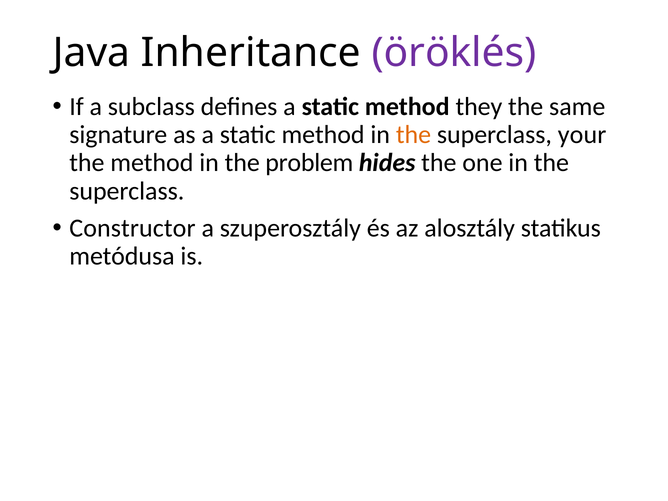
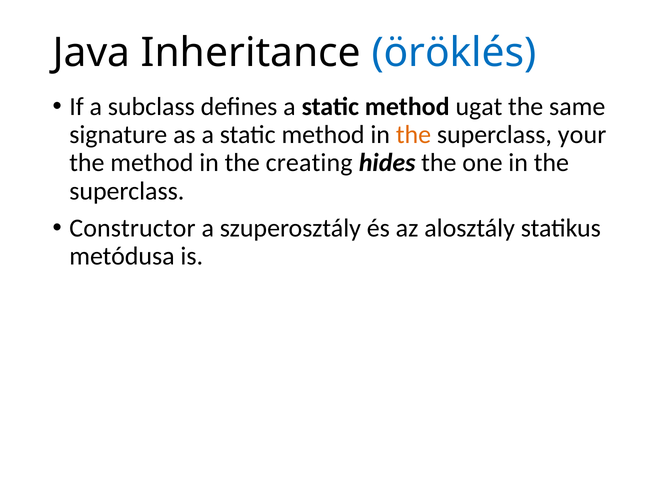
öröklés colour: purple -> blue (454, 53)
they: they -> ugat (479, 107)
problem: problem -> creating (309, 163)
